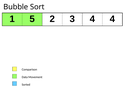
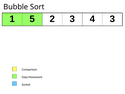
4 4: 4 -> 3 (112, 19)
